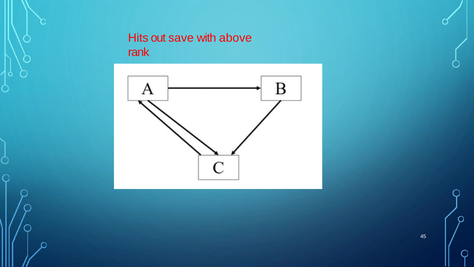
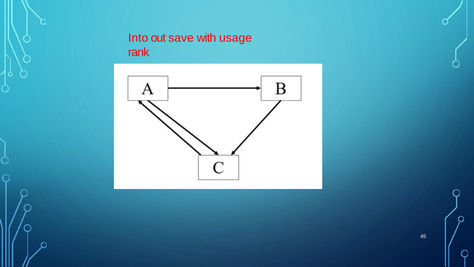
Hits: Hits -> Into (138, 38)
above: above -> usage (236, 38)
